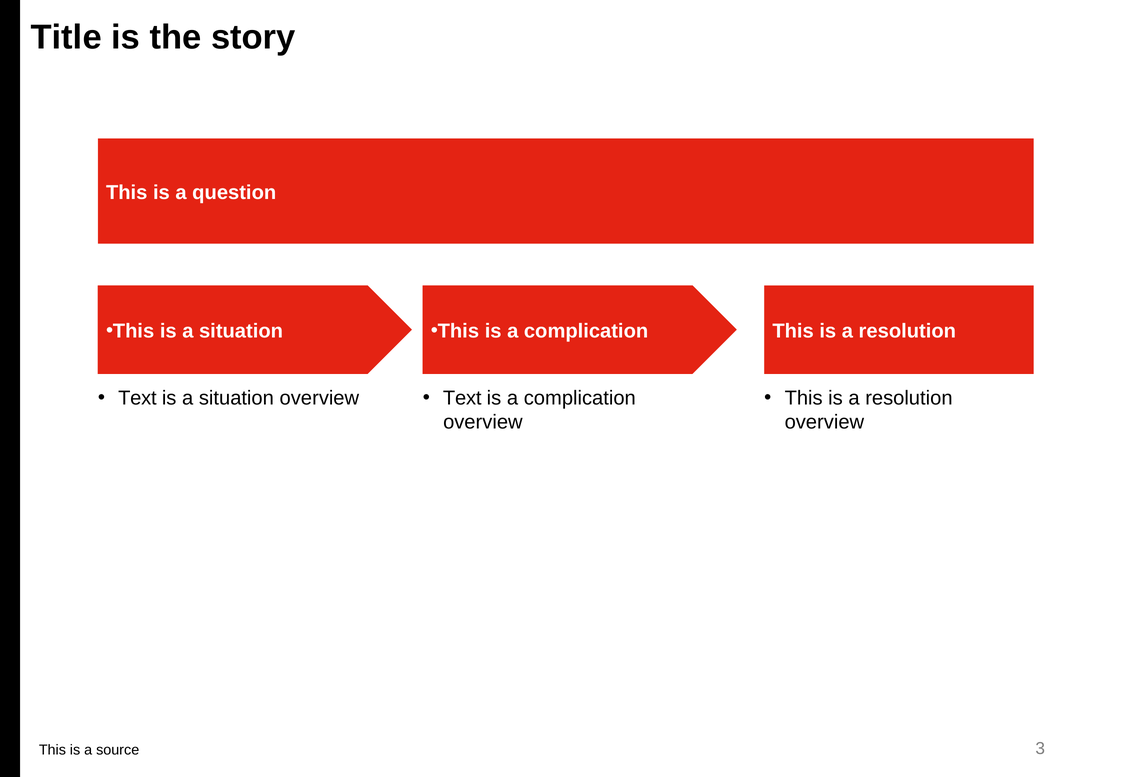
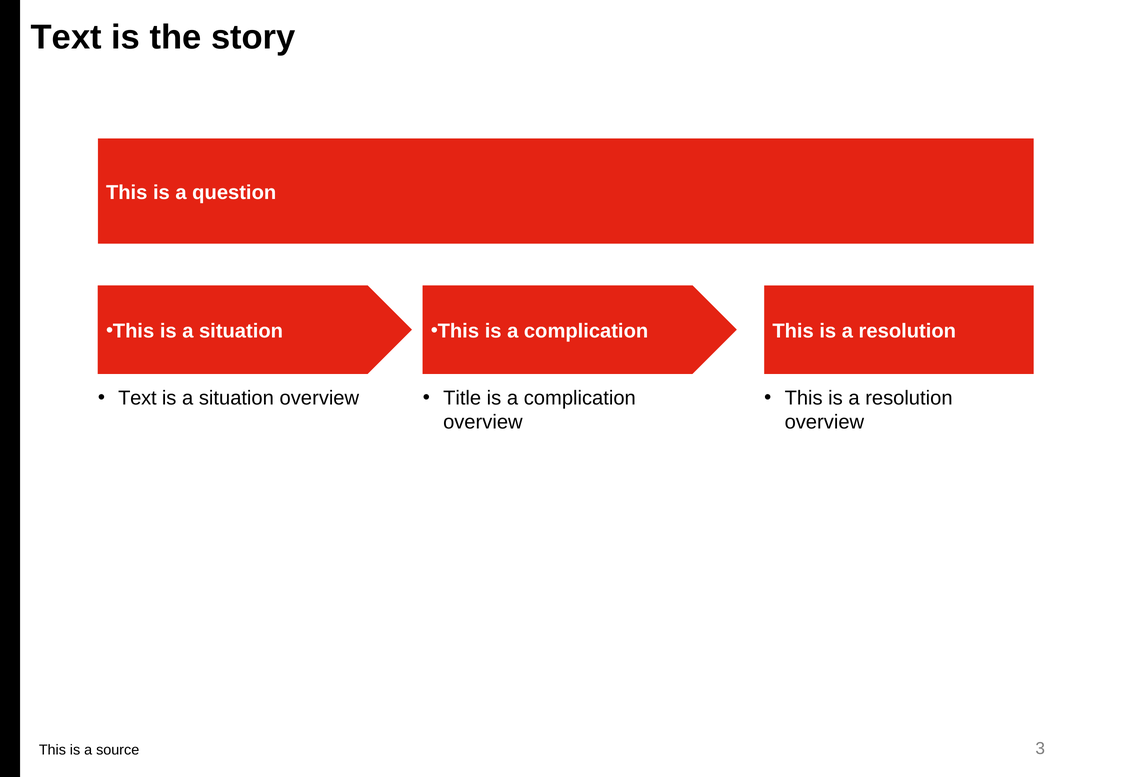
Title: Title -> Text (66, 37)
Text: Text -> Title (462, 398)
